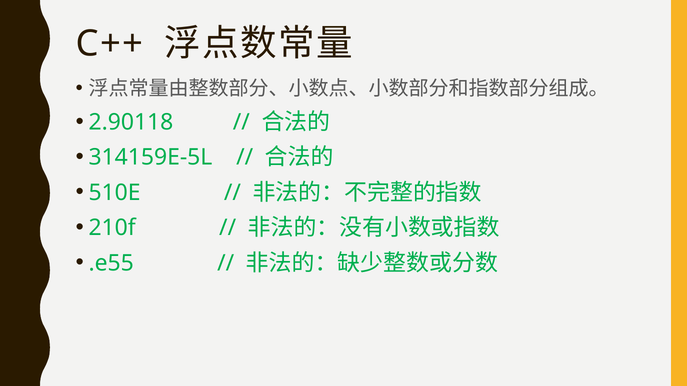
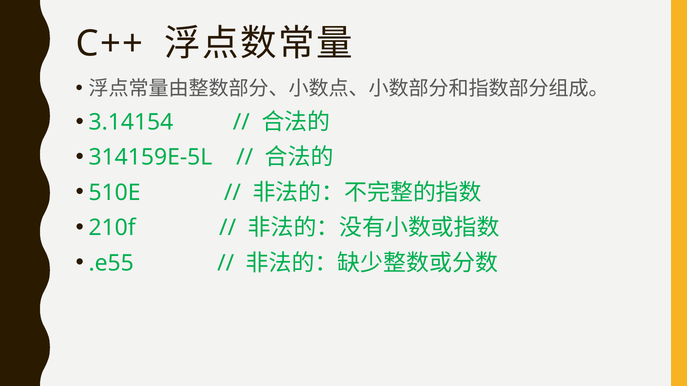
2.90118: 2.90118 -> 3.14154 (131, 122)
